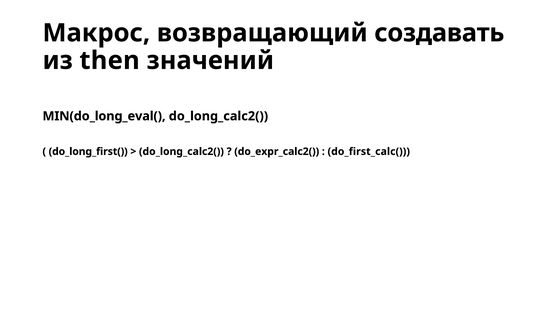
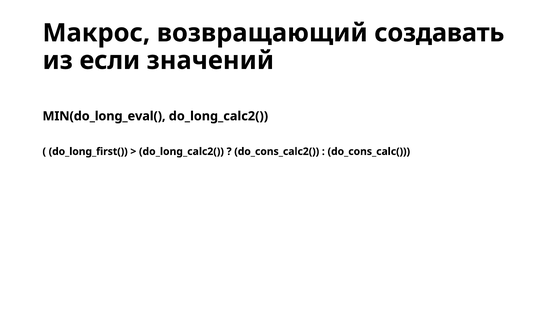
then: then -> если (110, 61)
do_expr_calc2(: do_expr_calc2( -> do_cons_calc2( (277, 152)
do_first_calc(: do_first_calc( -> do_cons_calc( (369, 152)
